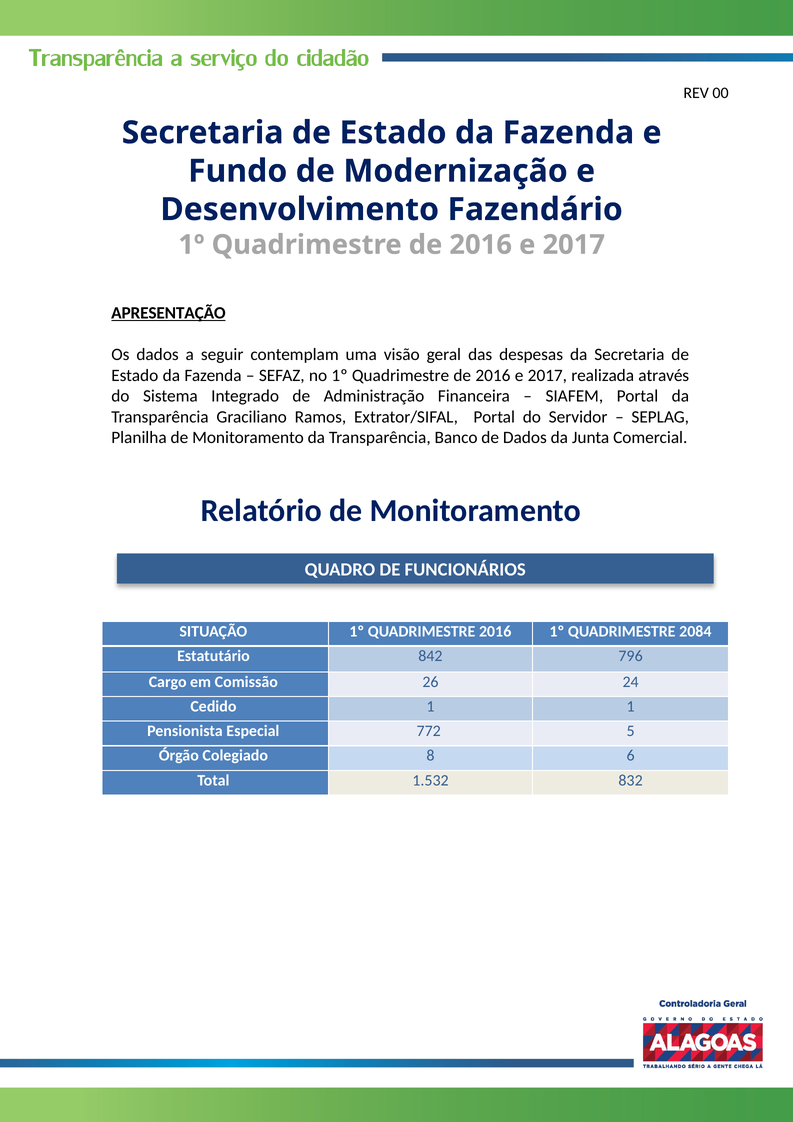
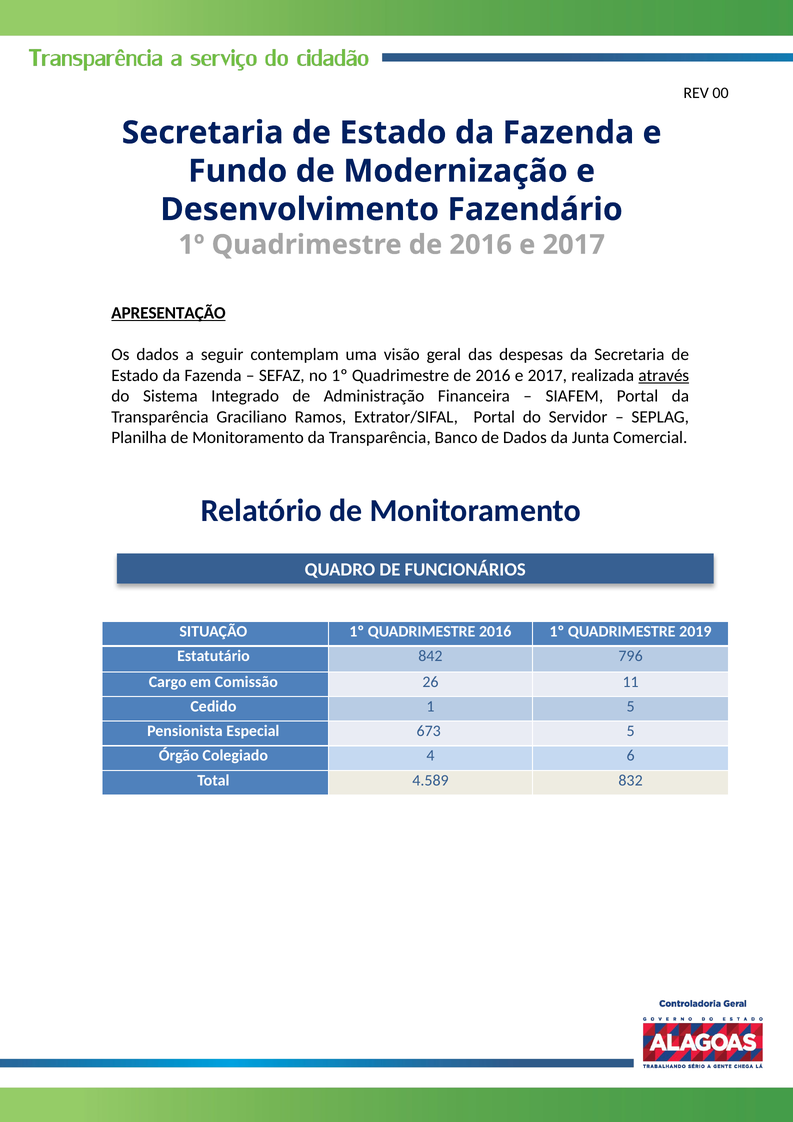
através underline: none -> present (664, 375)
2084: 2084 -> 2019 (695, 631)
24: 24 -> 11 (631, 682)
1 1: 1 -> 5 (631, 706)
772: 772 -> 673 (429, 731)
8: 8 -> 4 (431, 755)
1.532: 1.532 -> 4.589 (431, 780)
